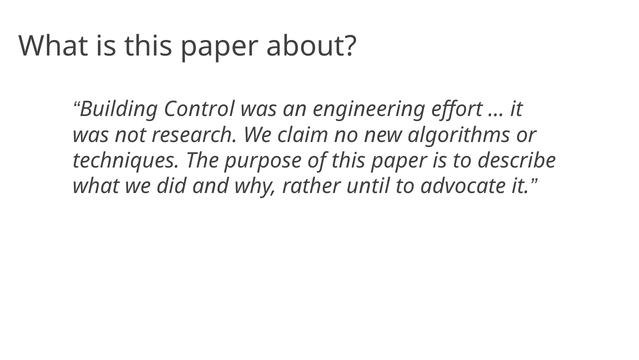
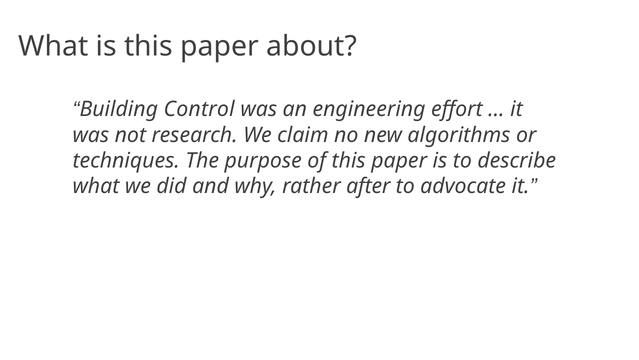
until: until -> after (368, 186)
